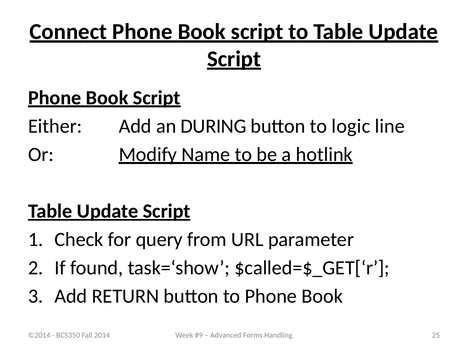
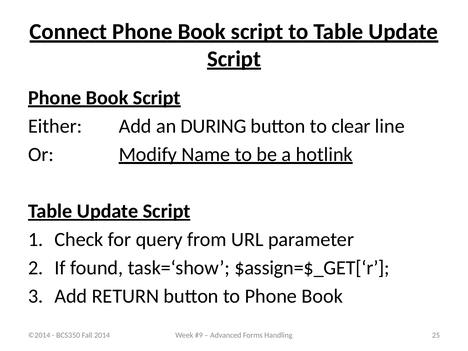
logic: logic -> clear (351, 126)
$called=$_GET[‘r: $called=$_GET[‘r -> $assign=$_GET[‘r (312, 268)
